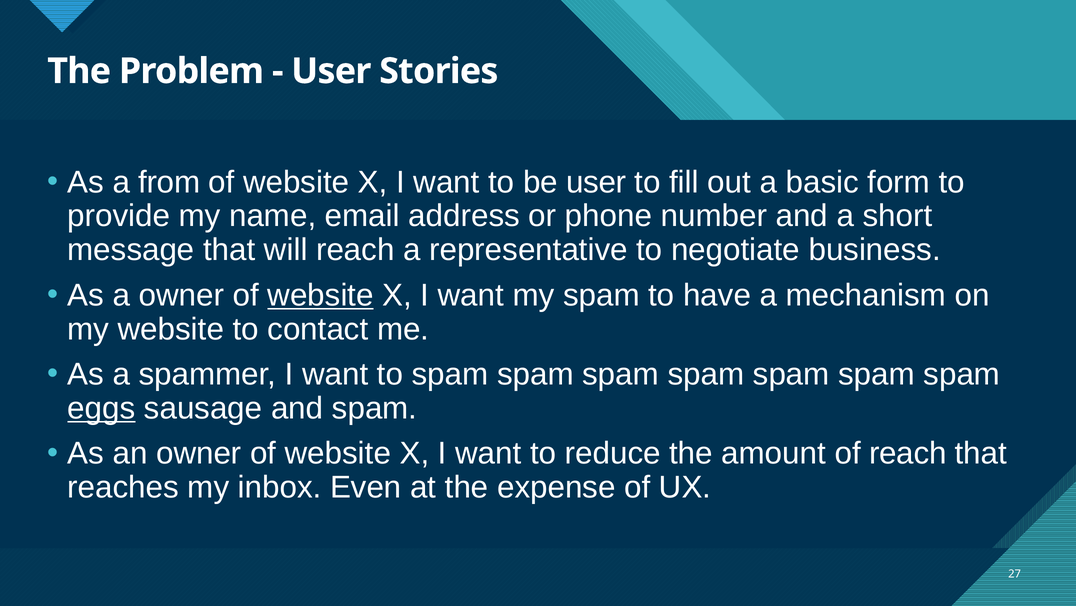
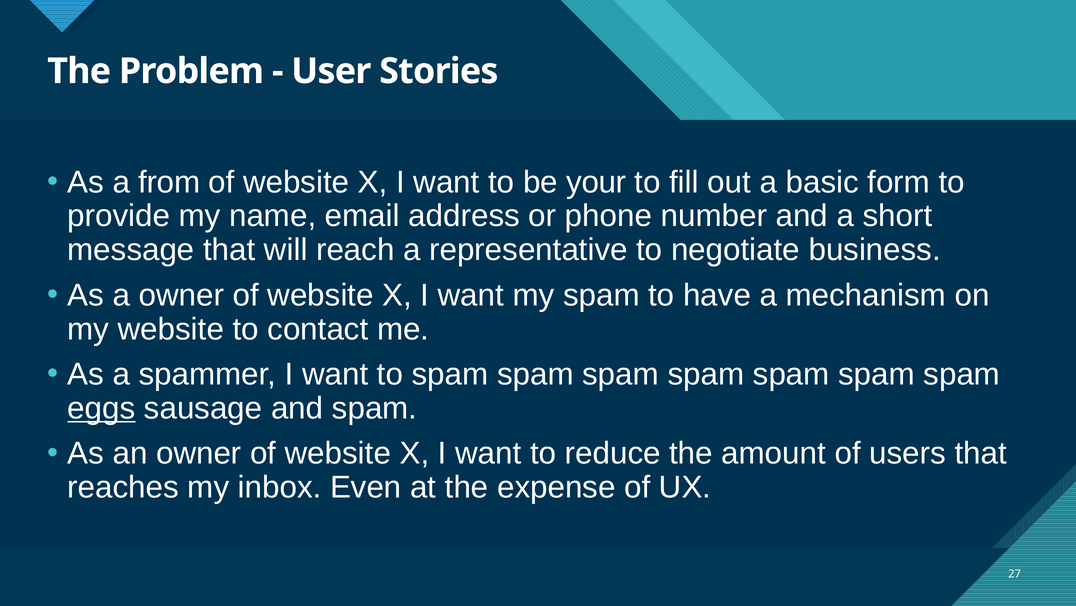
be user: user -> your (596, 182)
website underline: present -> none (320, 295)
of reach: reach -> users (908, 453)
